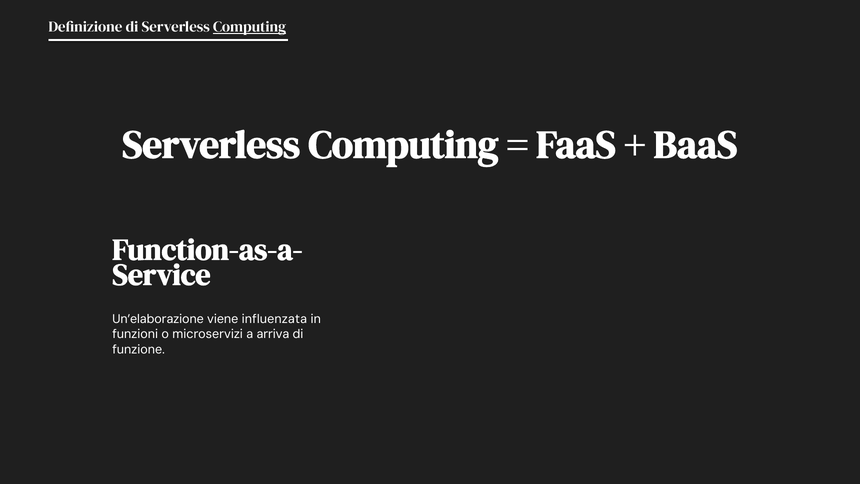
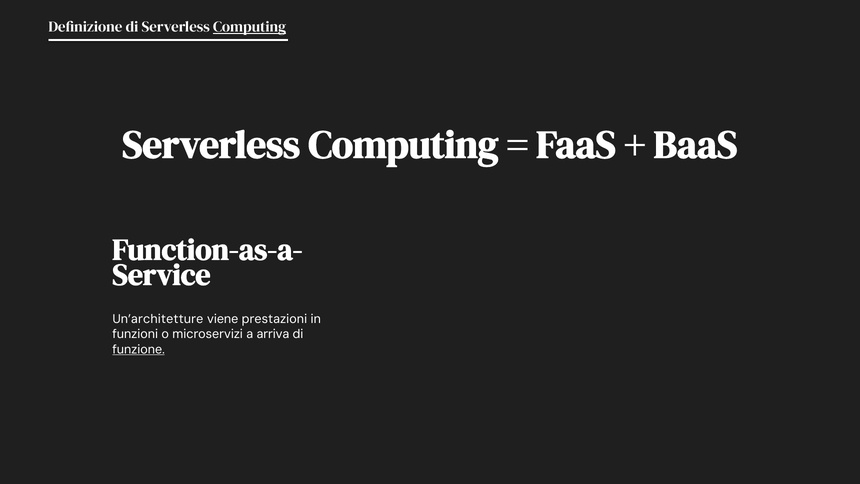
Un’elaborazione: Un’elaborazione -> Un’architetture (158, 319)
influenzata: influenzata -> prestazioni (274, 319)
funzione underline: none -> present (139, 349)
